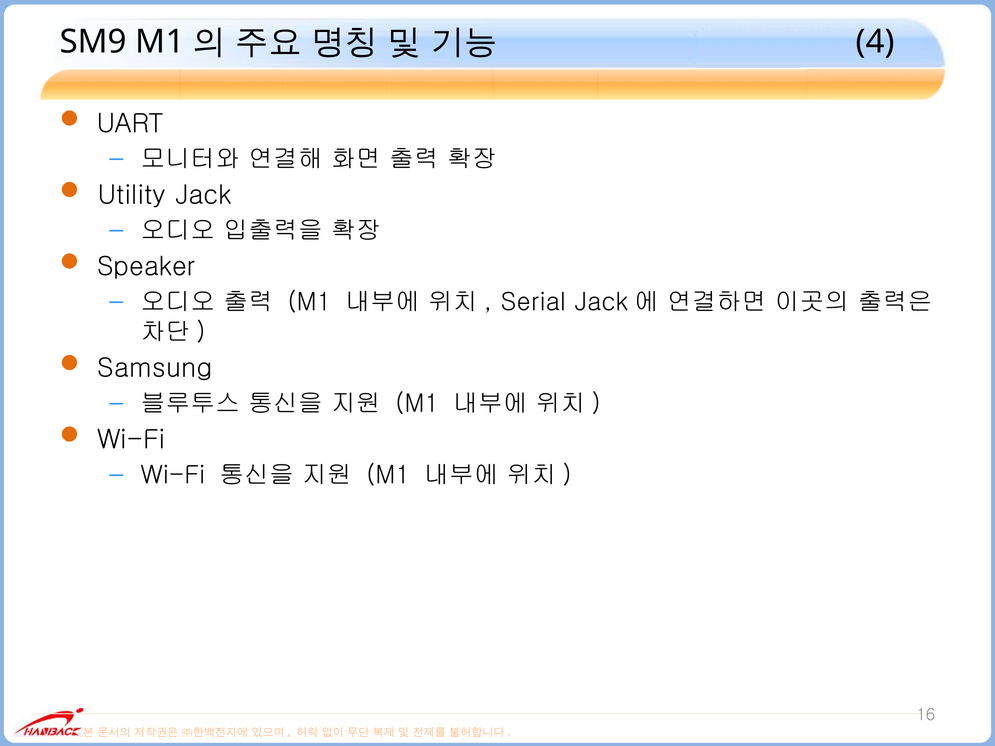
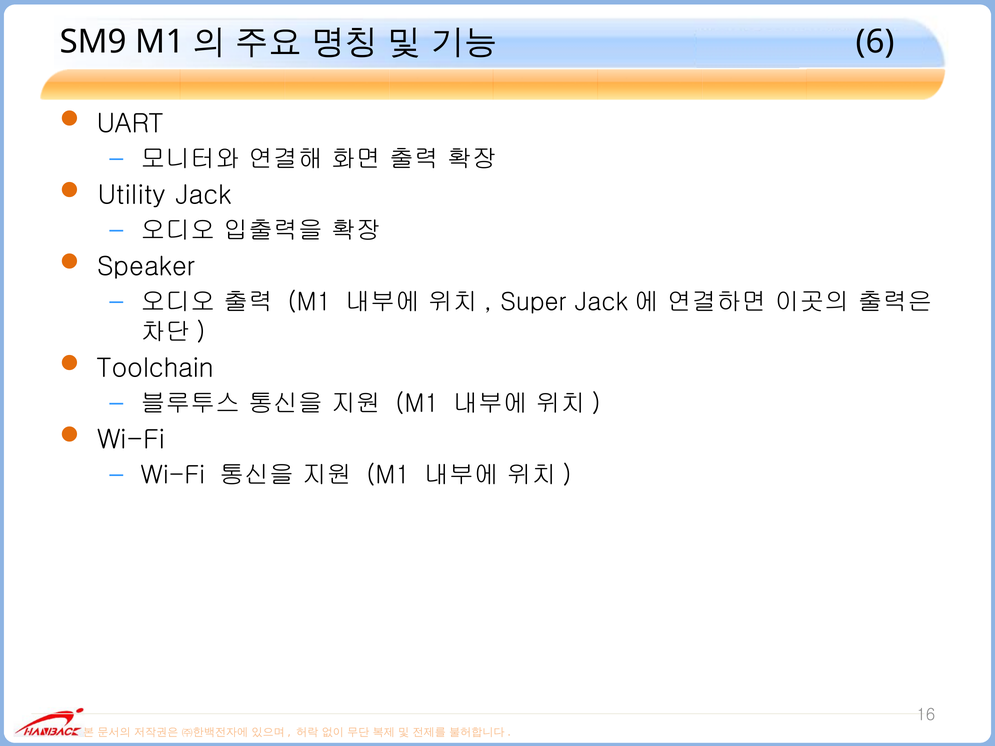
4: 4 -> 6 (875, 42)
Serial: Serial -> Super (534, 302)
Samsung: Samsung -> Toolchain (155, 368)
